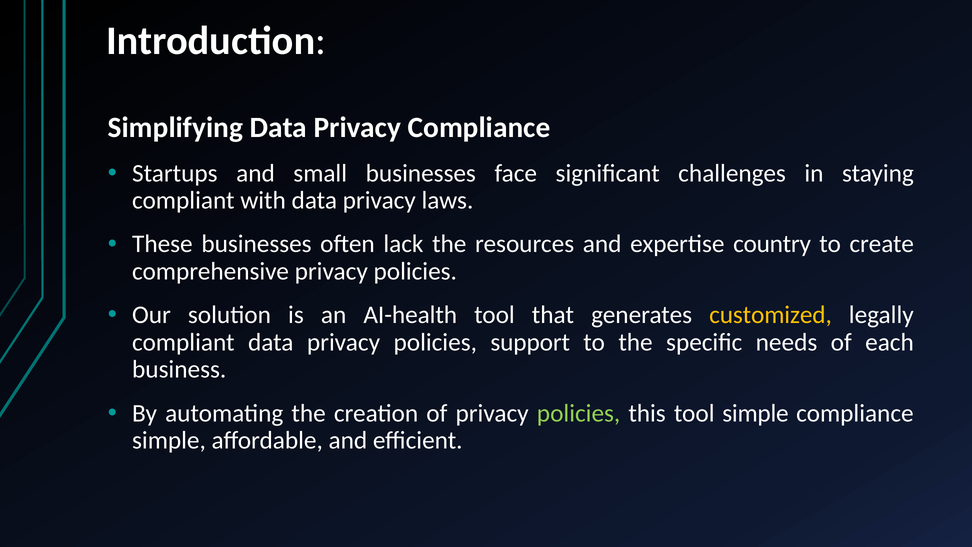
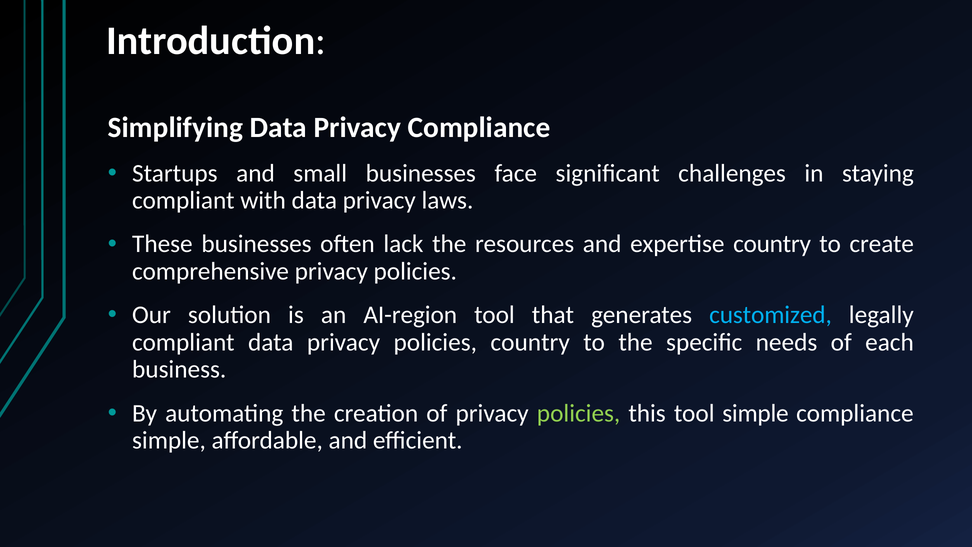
AI-health: AI-health -> AI-region (410, 315)
customized colour: yellow -> light blue (771, 315)
policies support: support -> country (530, 342)
